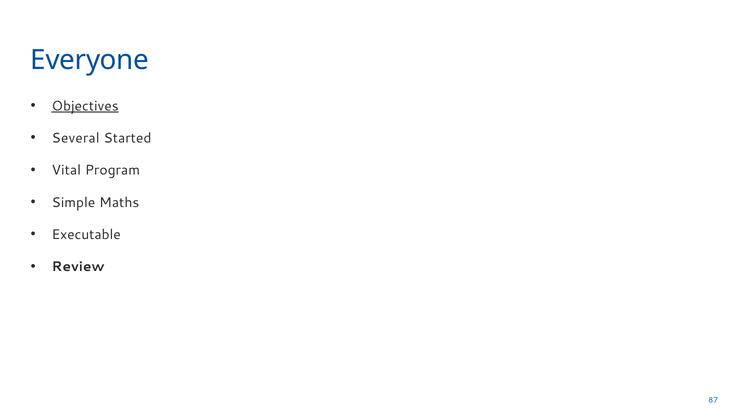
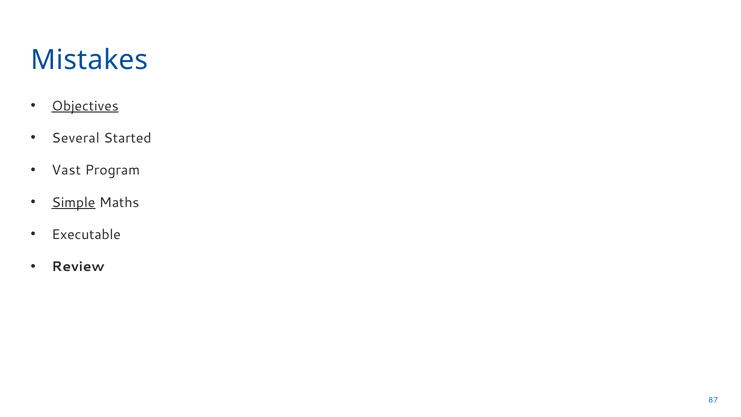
Everyone: Everyone -> Mistakes (89, 60)
Vital: Vital -> Vast (66, 170)
Simple underline: none -> present (73, 202)
